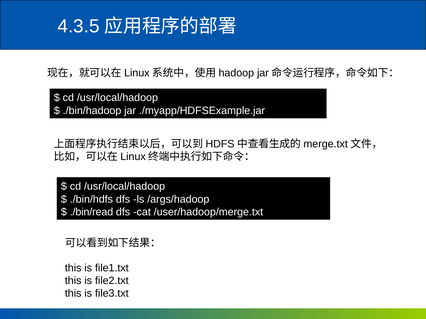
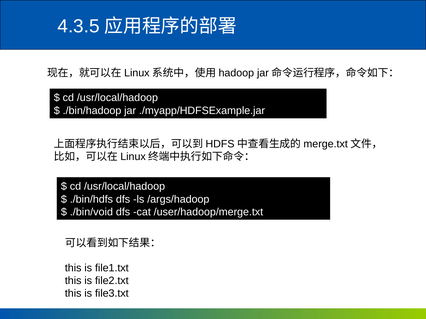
./bin/read: ./bin/read -> ./bin/void (91, 212)
